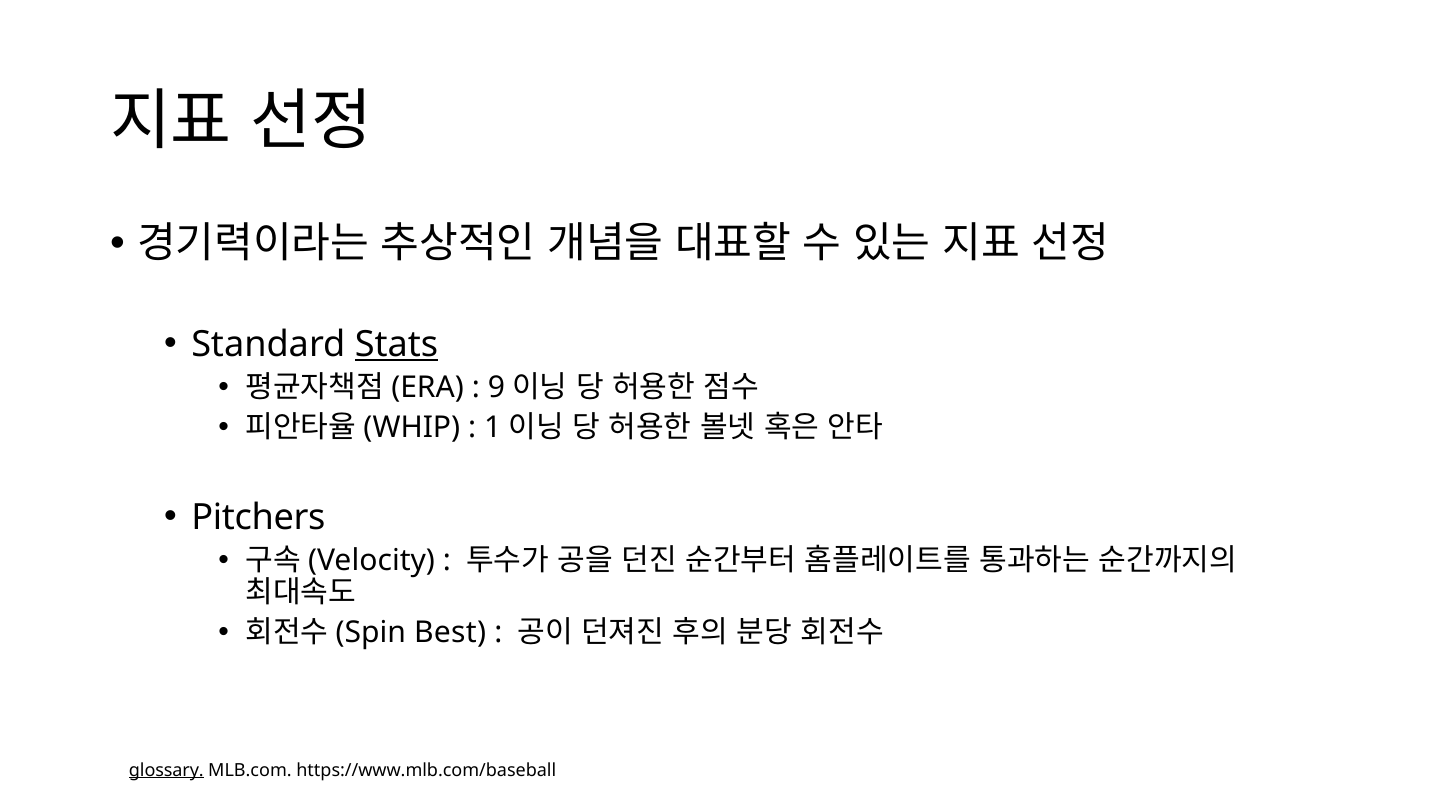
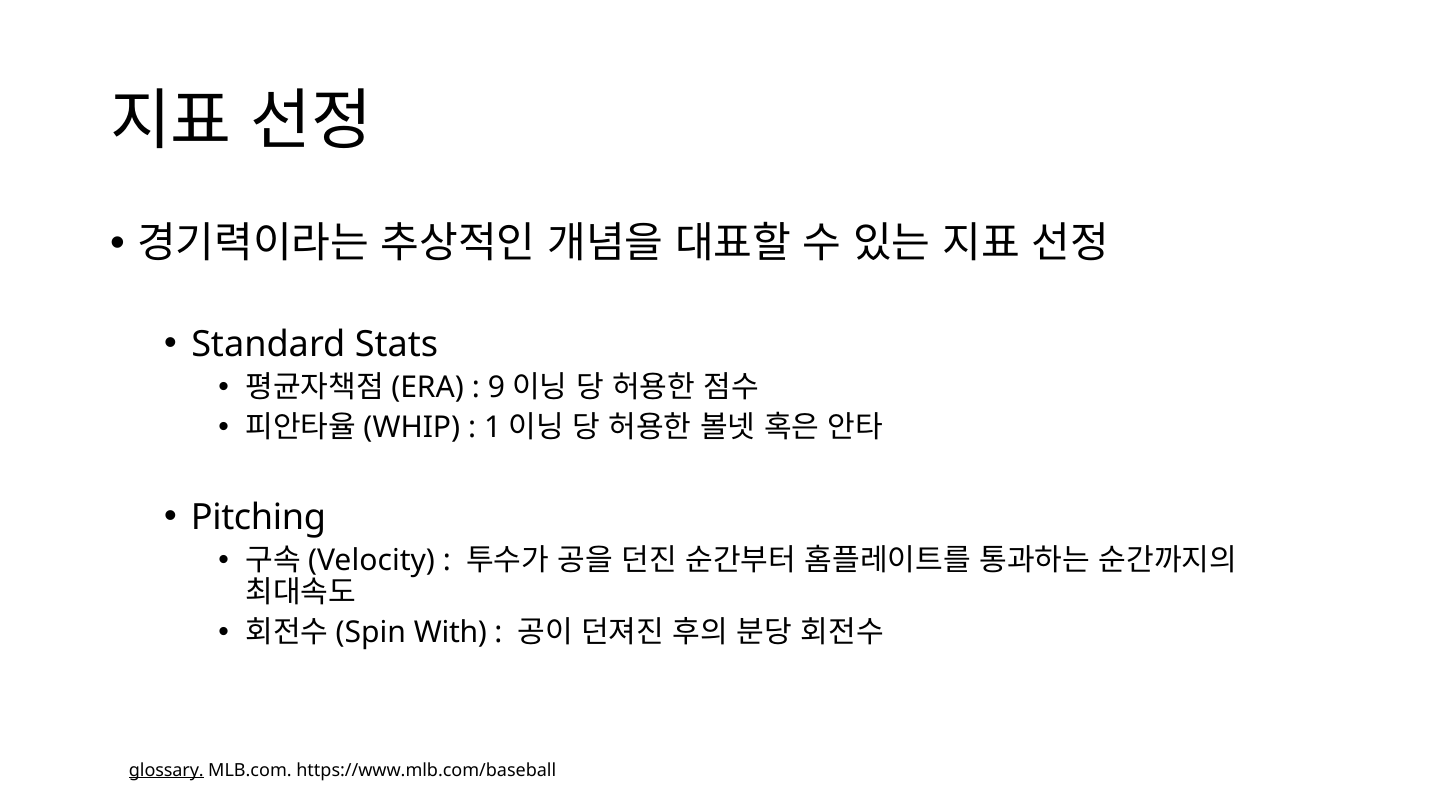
Stats underline: present -> none (397, 344)
Pitchers: Pitchers -> Pitching (258, 517)
Best: Best -> With (450, 633)
